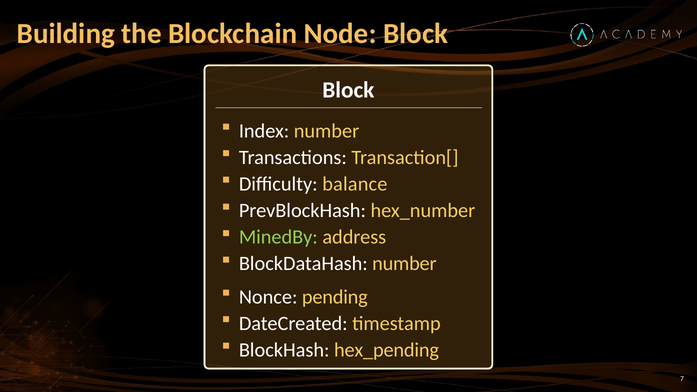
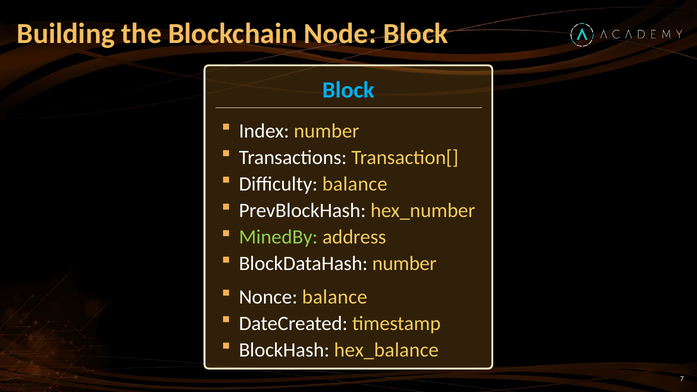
Block colour: white -> light blue (348, 90)
Nonce pending: pending -> balance (335, 297)
hex_pending: hex_pending -> hex_balance (386, 350)
